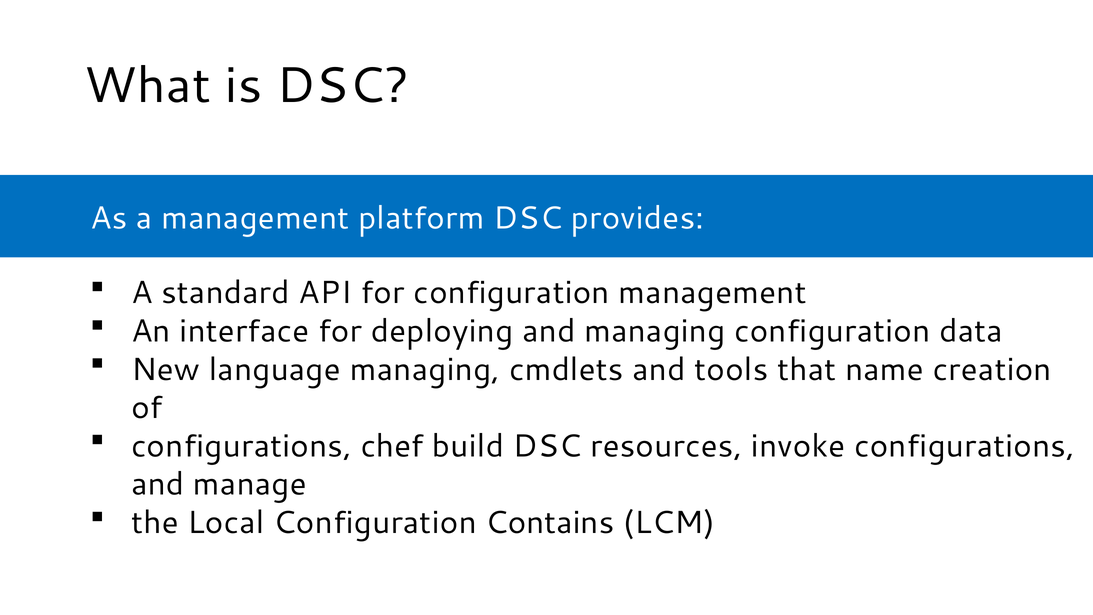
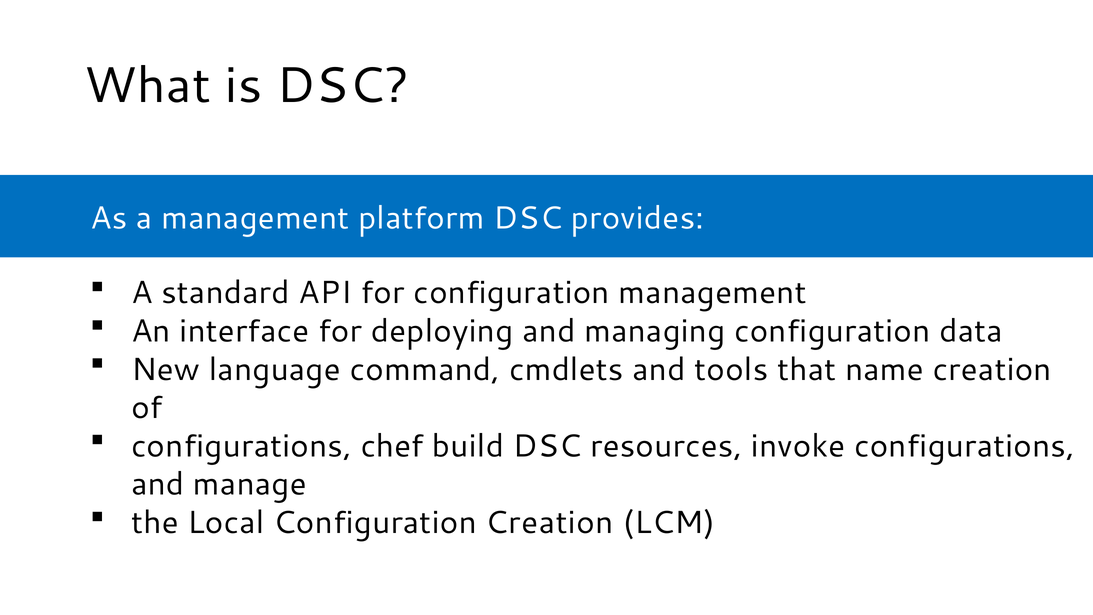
language managing: managing -> command (425, 369)
Configuration Contains: Contains -> Creation (550, 523)
